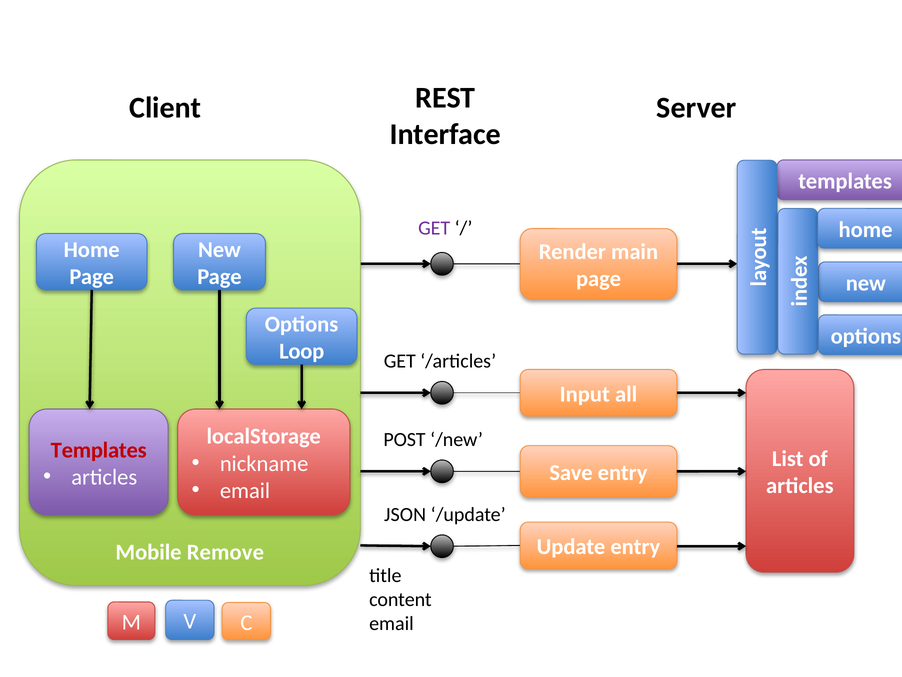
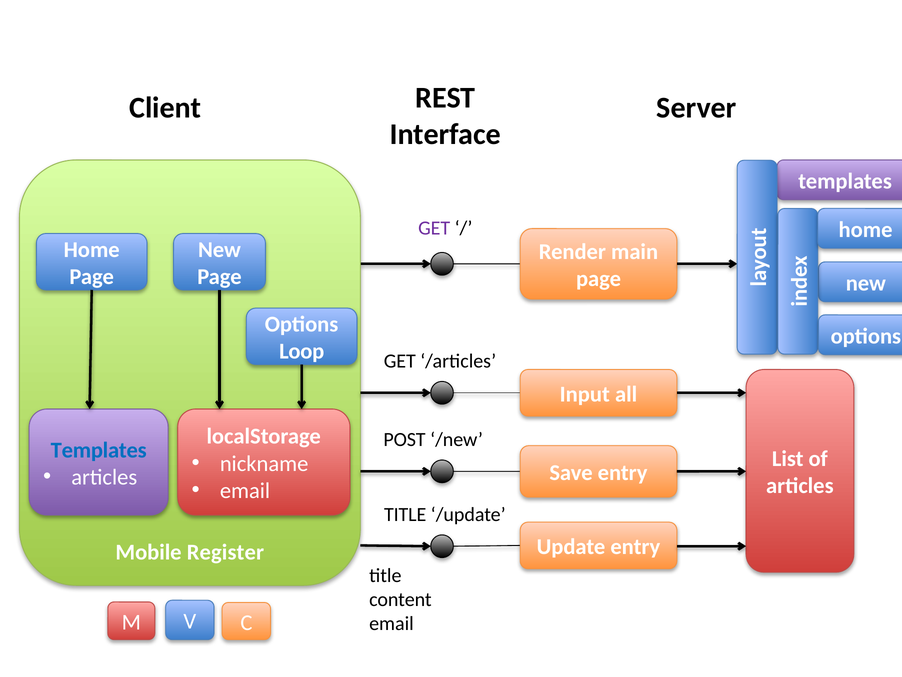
Templates colour: red -> blue (99, 450)
JSON: JSON -> TITLE (405, 514)
Remove: Remove -> Register (225, 552)
